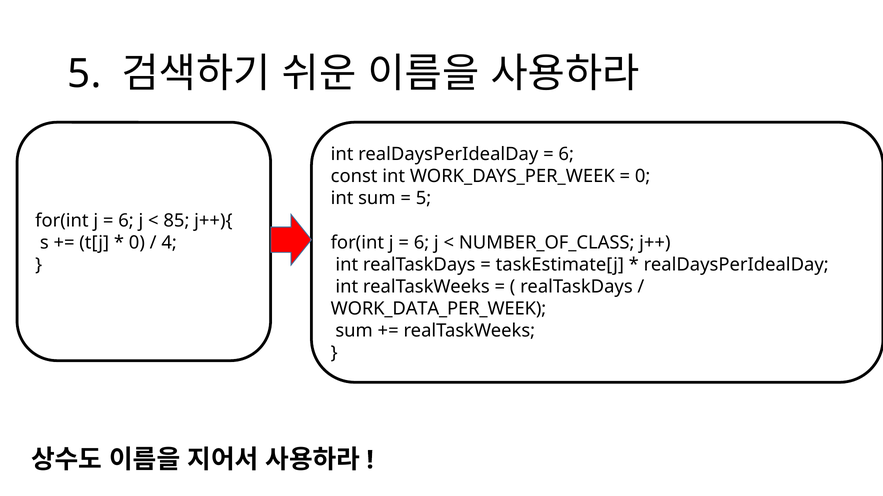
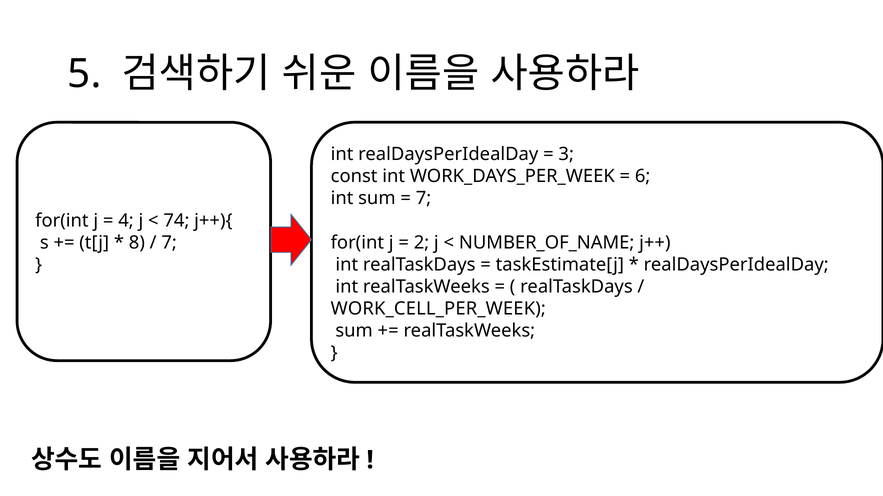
6: 6 -> 3 (566, 155)
0: 0 -> 6 (643, 177)
5: 5 -> 7 (424, 199)
6: 6 -> 4 (126, 221)
85: 85 -> 74 (176, 221)
6: 6 -> 2 (422, 243)
NUMBER_OF_CLASS: NUMBER_OF_CLASS -> NUMBER_OF_NAME (547, 243)
0: 0 -> 8 (137, 243)
4: 4 -> 7 (169, 243)
WORK_DATA_PER_WEEK: WORK_DATA_PER_WEEK -> WORK_CELL_PER_WEEK (438, 309)
